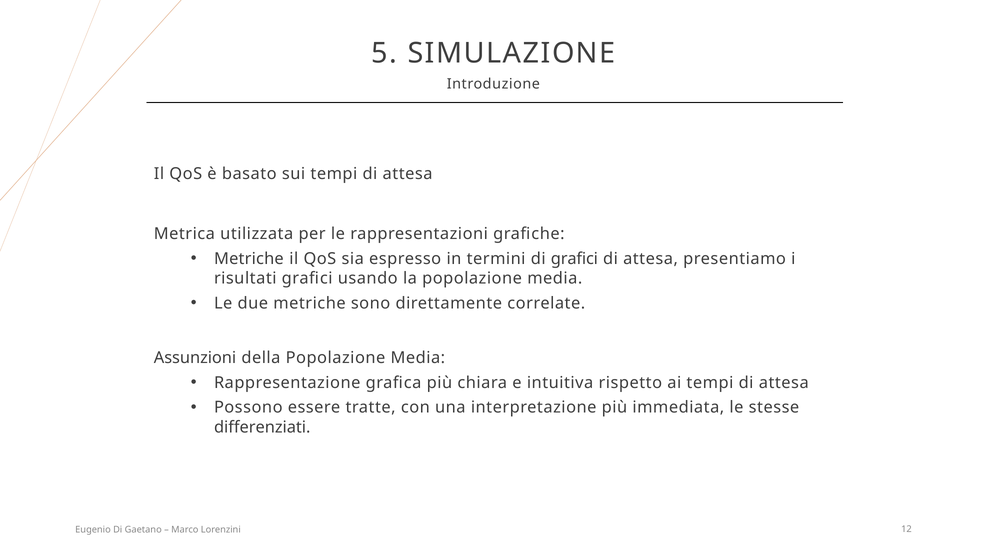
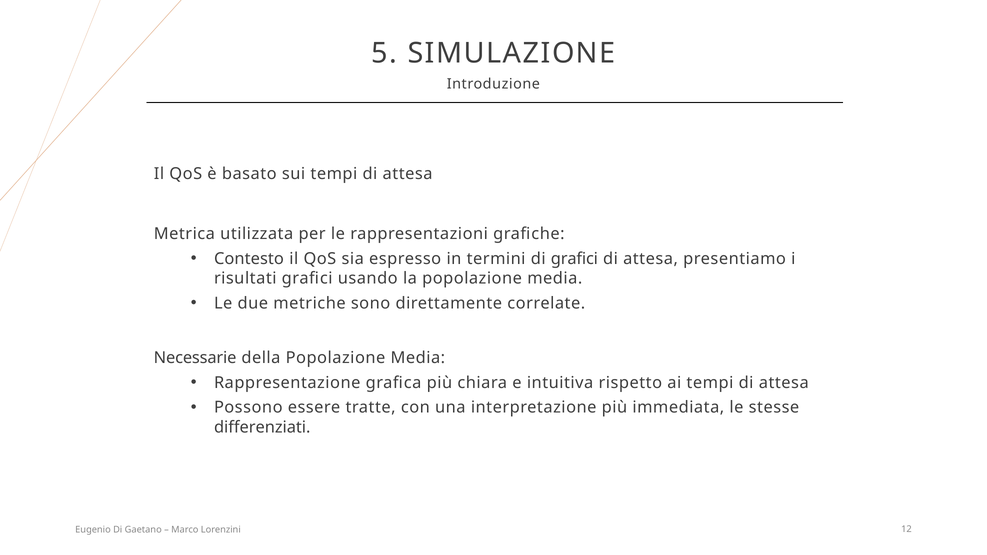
Metriche: Metriche -> Contesto (249, 259)
Assunzioni: Assunzioni -> Necessarie (195, 358)
